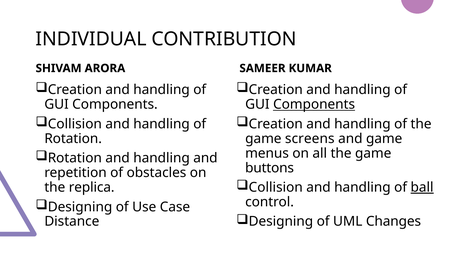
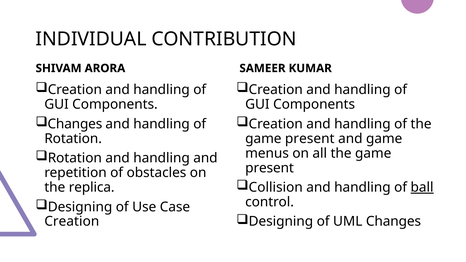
Components underline: present -> none (314, 104)
Collision: Collision -> Changes (75, 124)
screens: screens -> present (310, 139)
buttons: buttons -> present (270, 168)
Distance: Distance -> Creation (72, 222)
